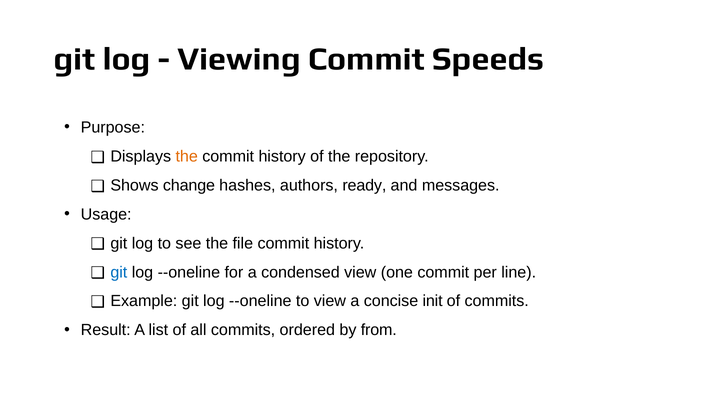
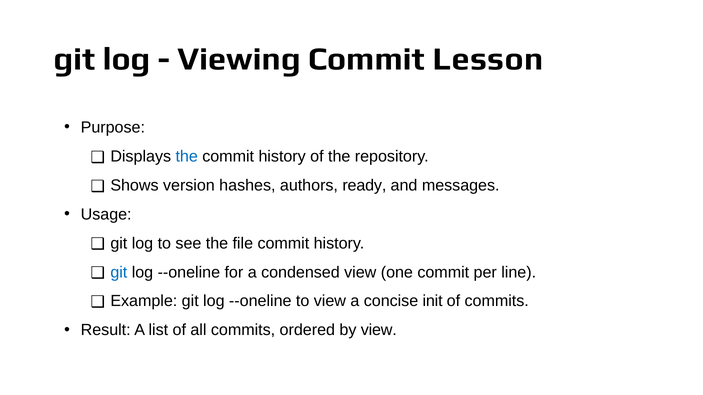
Speeds: Speeds -> Lesson (488, 59)
the colour: orange -> blue (187, 157)
change: change -> version (189, 186)
by from: from -> view (379, 330)
